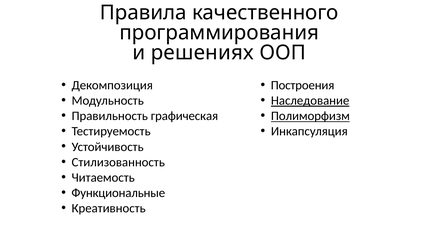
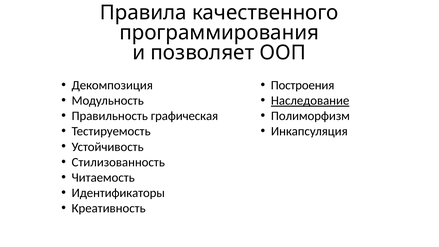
решениях: решениях -> позволяет (202, 53)
Полиморфизм underline: present -> none (310, 116)
Функциональные: Функциональные -> Идентификаторы (118, 193)
